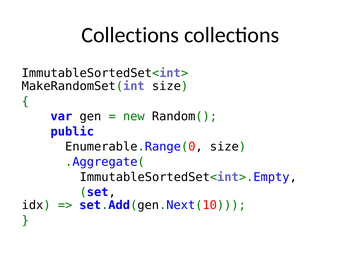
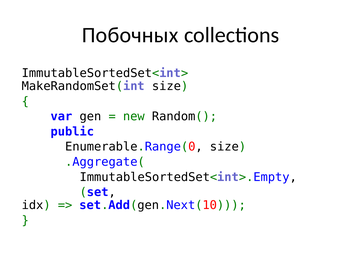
Collections: Collections -> Побочных (130, 35)
